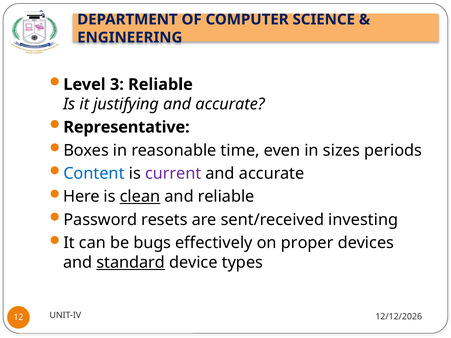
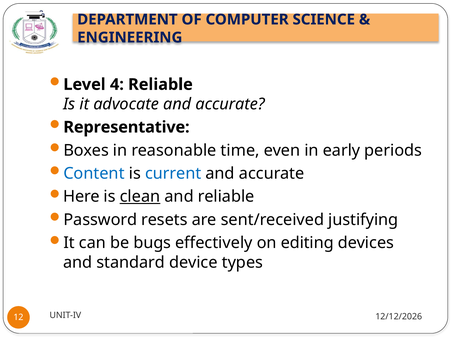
3: 3 -> 4 (117, 85)
justifying: justifying -> advocate (126, 104)
sizes: sizes -> early (341, 150)
current colour: purple -> blue (173, 174)
investing: investing -> justifying (363, 220)
proper: proper -> editing (307, 243)
standard underline: present -> none (131, 263)
